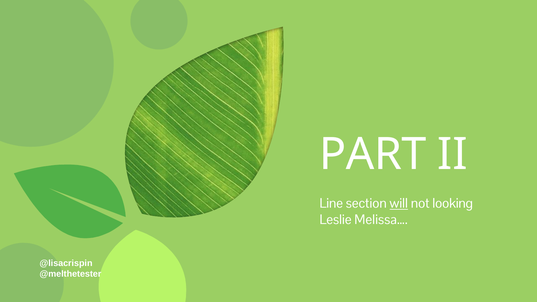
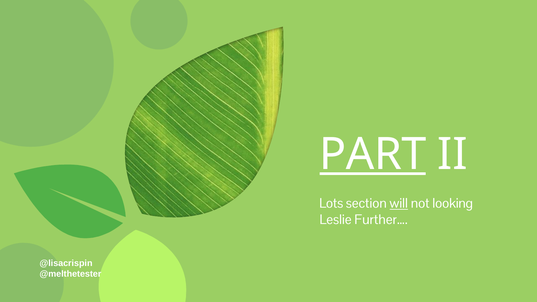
PART underline: none -> present (373, 154)
Line: Line -> Lots (331, 204)
Melissa…: Melissa… -> Further… (381, 220)
